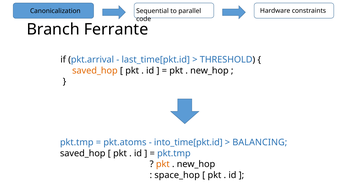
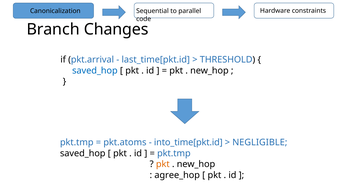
Ferrante: Ferrante -> Changes (116, 29)
saved_hop colour: orange -> blue (95, 71)
BALANCING: BALANCING -> NEGLIGIBLE (260, 143)
space_hop: space_hop -> agree_hop (177, 175)
